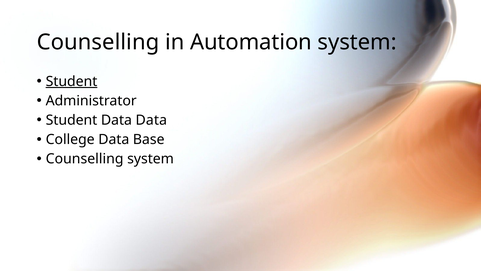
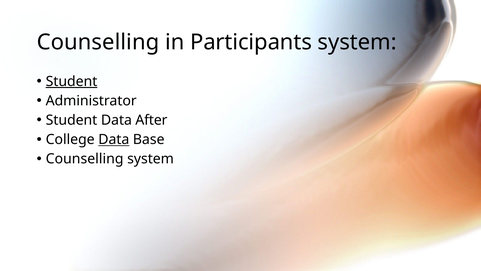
Automation: Automation -> Participants (251, 42)
Data Data: Data -> After (151, 120)
Data underline: none -> present (114, 139)
